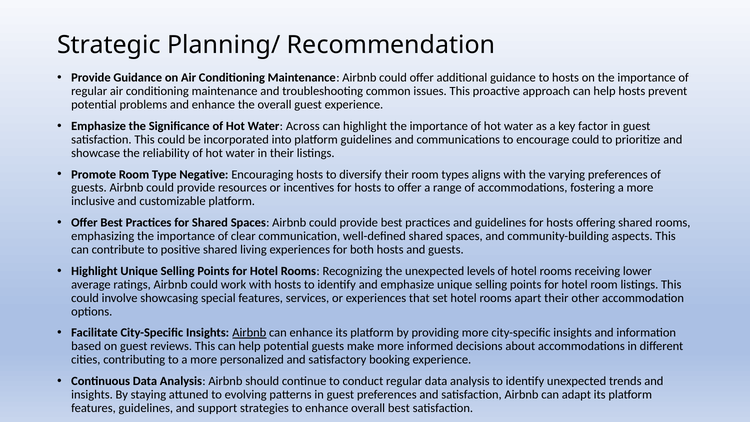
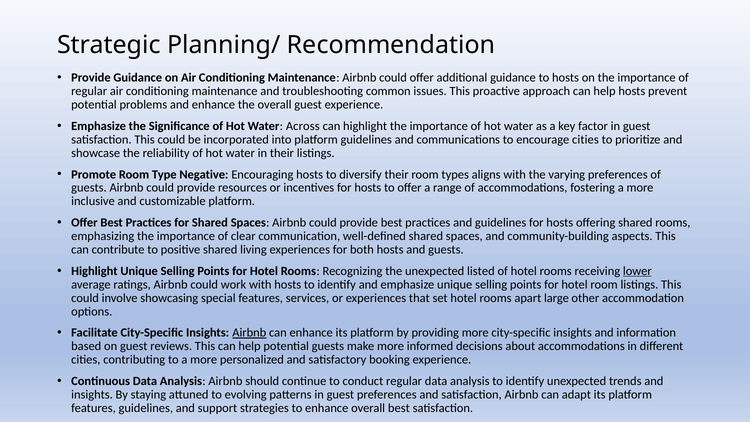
encourage could: could -> cities (585, 140)
levels: levels -> listed (481, 271)
lower underline: none -> present (637, 271)
apart their: their -> large (556, 298)
